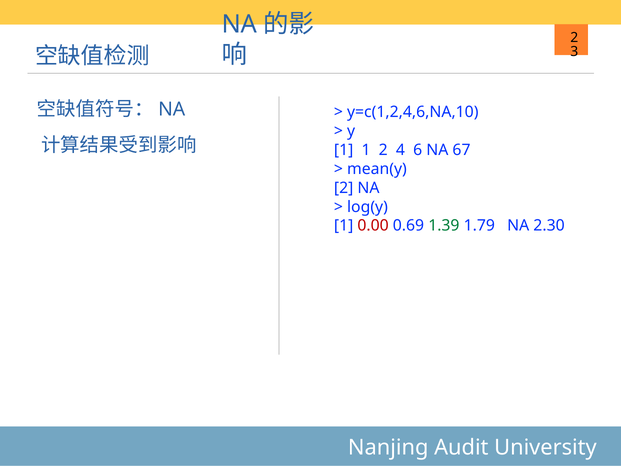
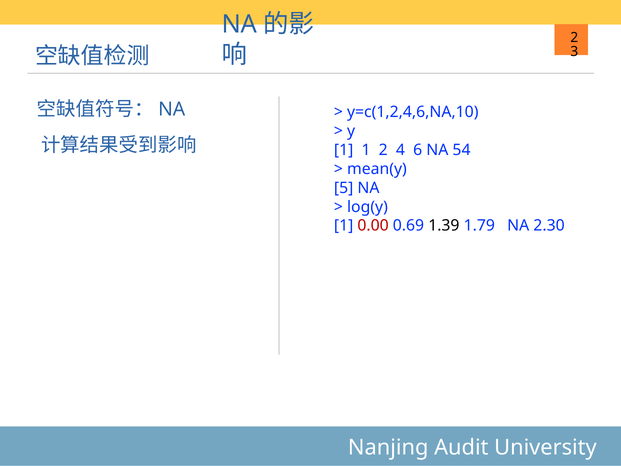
67: 67 -> 54 (462, 150)
2: 2 -> 5 (344, 188)
1.39 colour: green -> black (444, 226)
